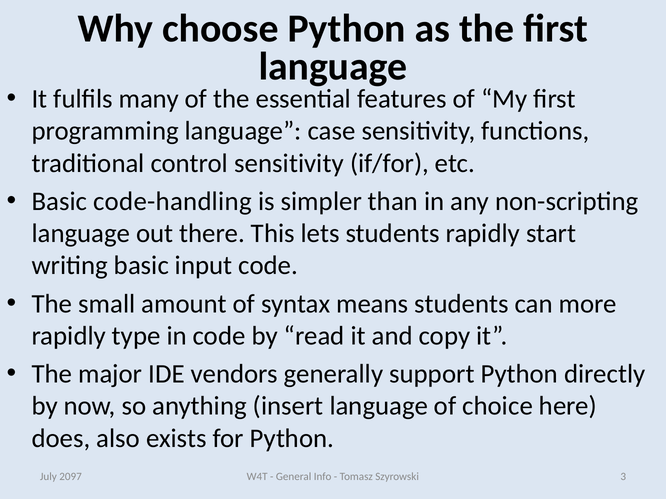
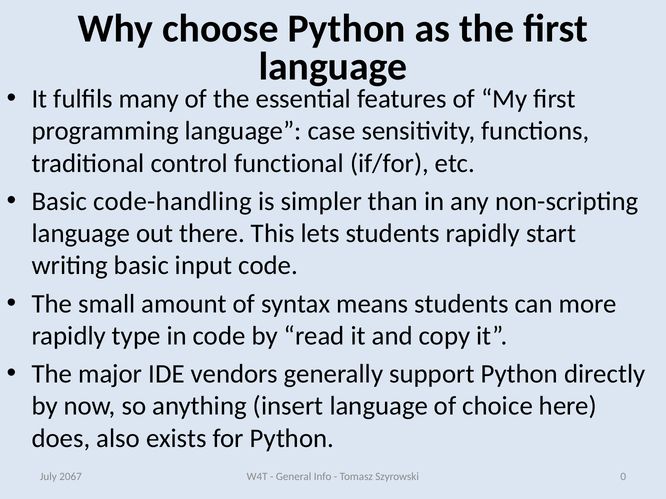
control sensitivity: sensitivity -> functional (289, 163)
2097: 2097 -> 2067 (71, 477)
3: 3 -> 0 (623, 477)
